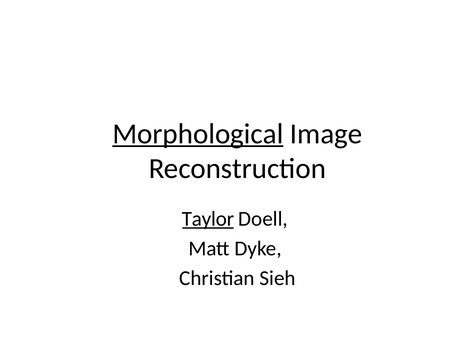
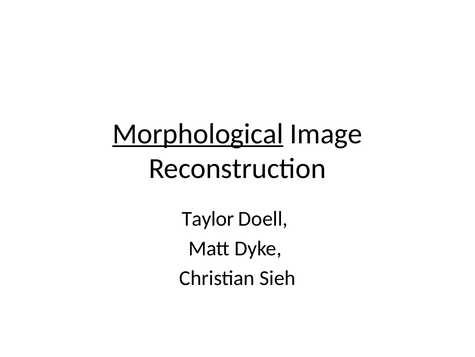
Taylor underline: present -> none (208, 218)
